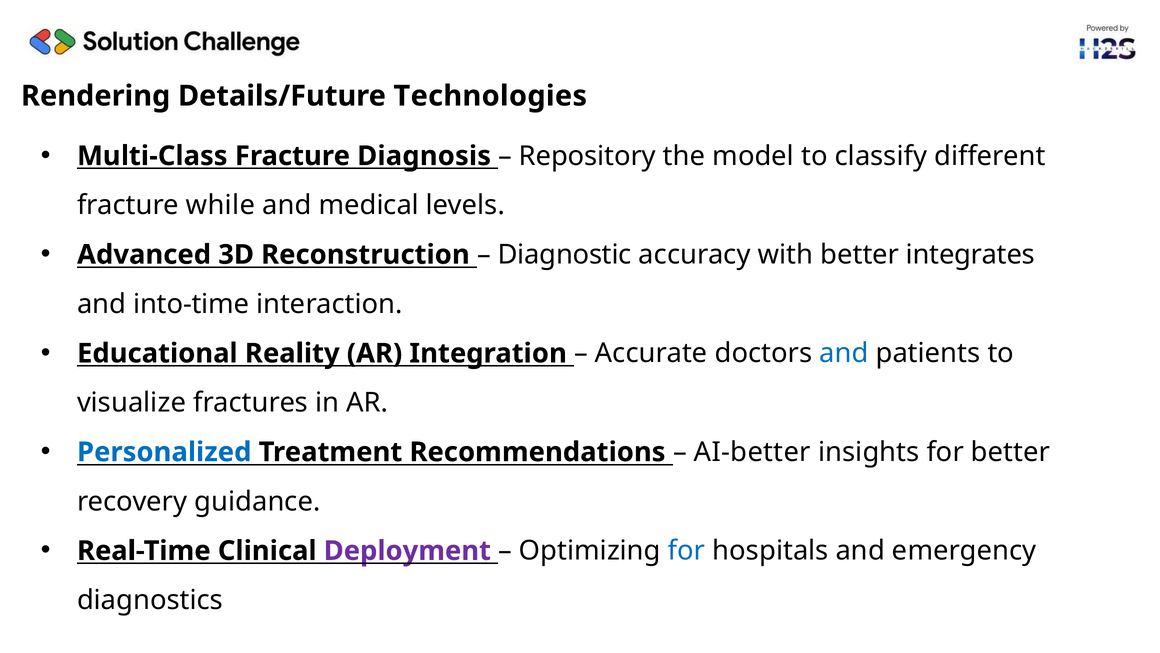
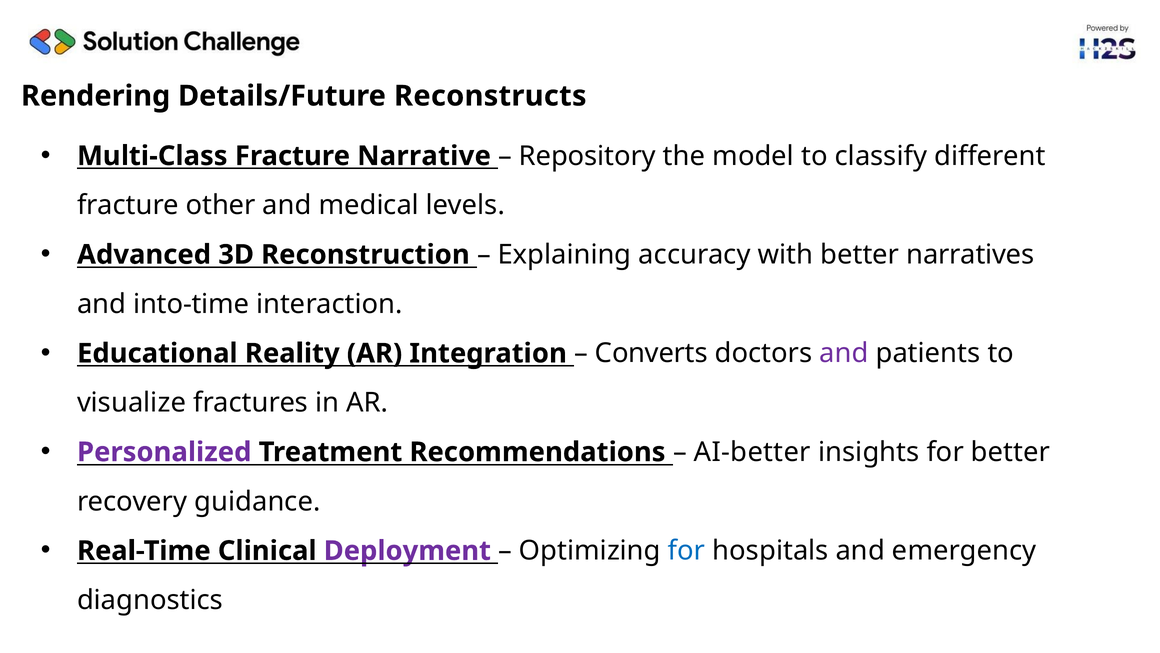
Technologies: Technologies -> Reconstructs (490, 96)
Diagnosis: Diagnosis -> Narrative (424, 156)
while: while -> other (221, 205)
Diagnostic: Diagnostic -> Explaining (565, 255)
integrates: integrates -> narratives (970, 255)
Accurate: Accurate -> Converts (651, 353)
and colour: blue -> purple (844, 353)
Personalized colour: blue -> purple (164, 452)
